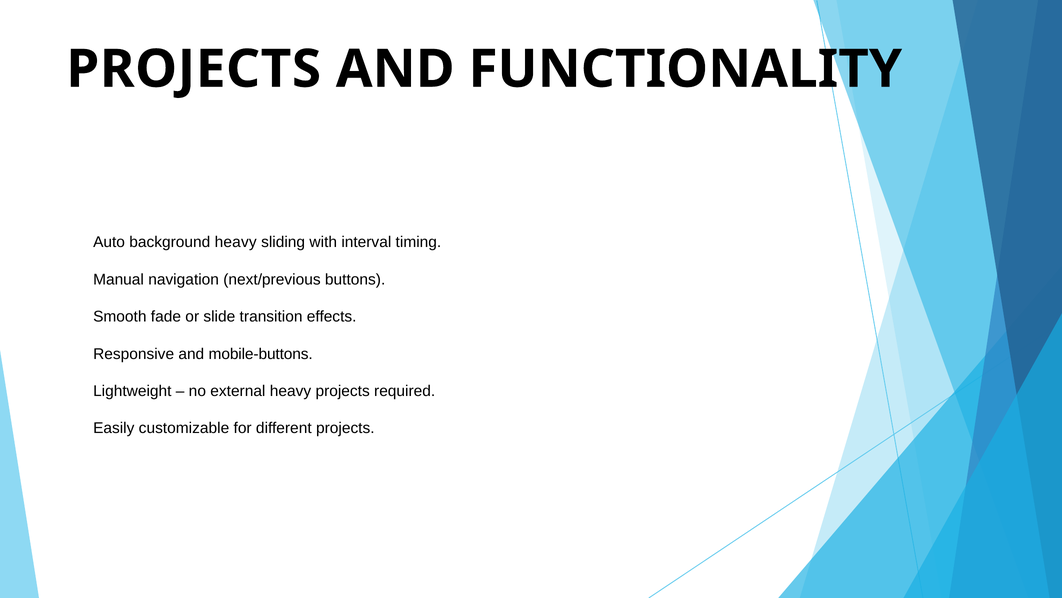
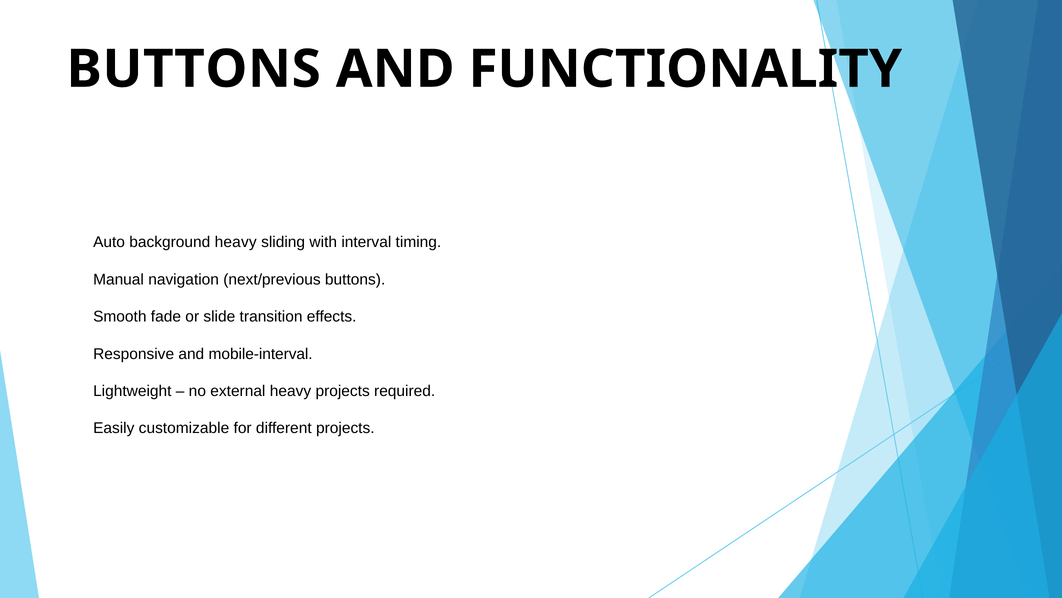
PROJECTS: PROJECTS -> BUTTONS (194, 69)
mobile-buttons: mobile-buttons -> mobile-interval (261, 354)
